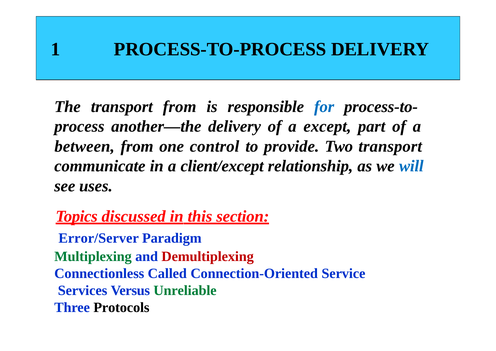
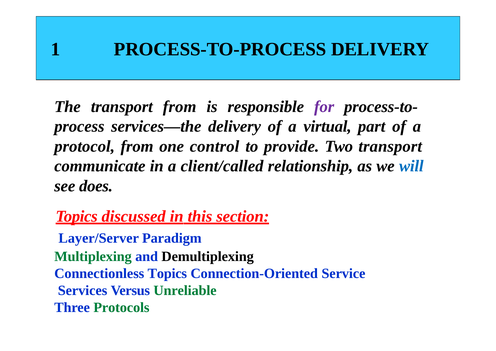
for colour: blue -> purple (324, 107)
another—the: another—the -> services—the (156, 126)
except: except -> virtual (327, 126)
between: between -> protocol (85, 146)
client/except: client/except -> client/called (222, 166)
uses: uses -> does (96, 186)
Error/Server: Error/Server -> Layer/Server (99, 238)
Demultiplexing colour: red -> black (208, 256)
Connectionless Called: Called -> Topics (167, 273)
Protocols colour: black -> green (121, 307)
